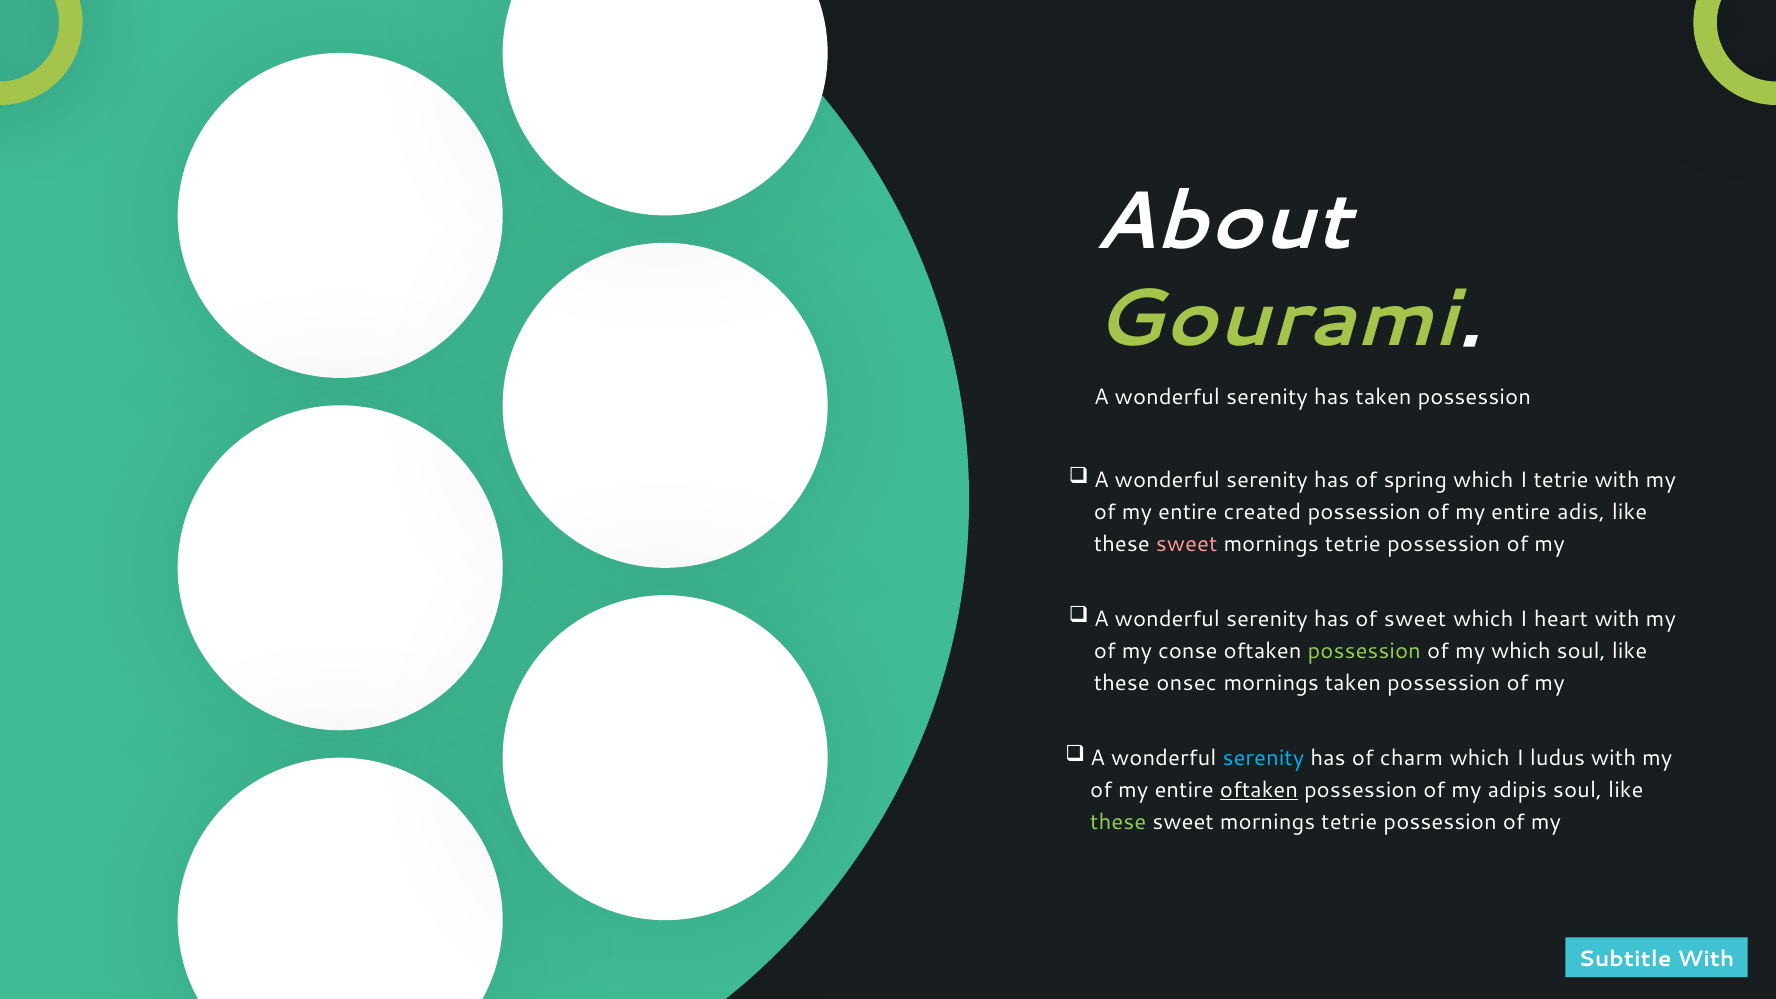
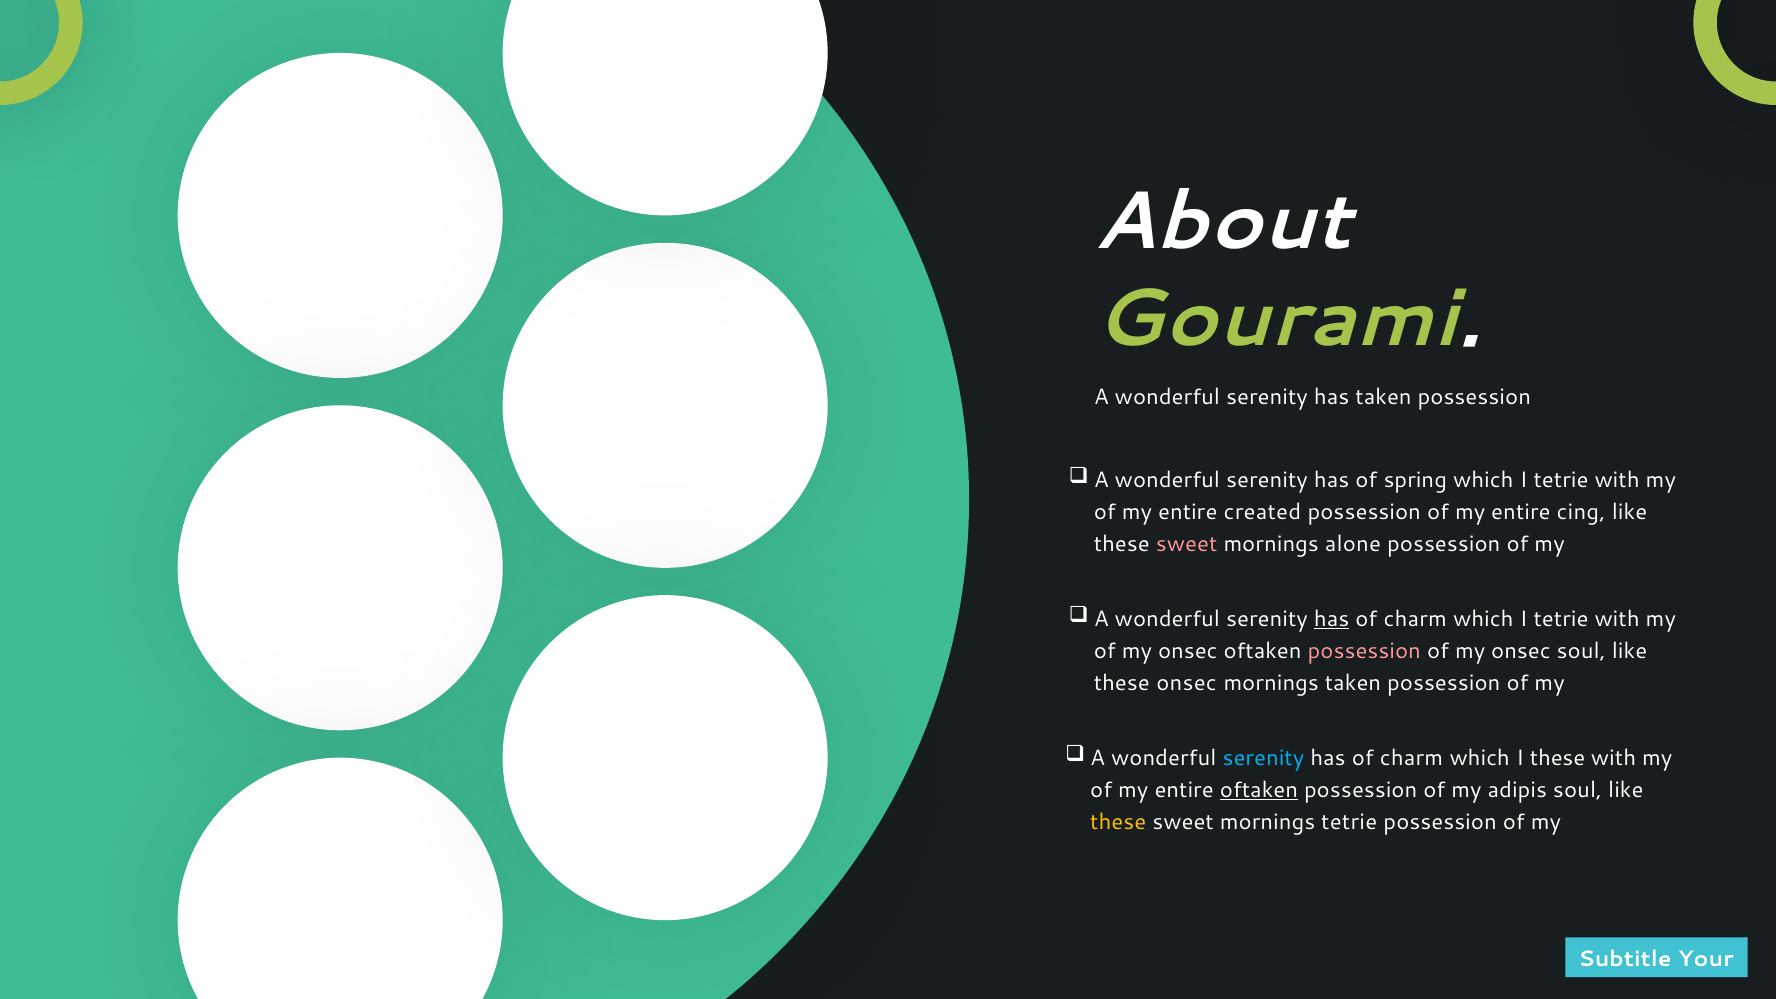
adis: adis -> cing (1581, 512)
tetrie: tetrie -> alone (1353, 544)
has underline: none -> present (1332, 619)
sweet: sweet -> charm (1415, 619)
heart: heart -> tetrie (1561, 619)
conse: conse -> onsec (1188, 651)
possession colour: light green -> pink (1364, 651)
which: which -> onsec (1521, 651)
I ludus: ludus -> these (1558, 758)
these colour: light green -> yellow (1118, 822)
Subtitle With: With -> Your (1706, 959)
